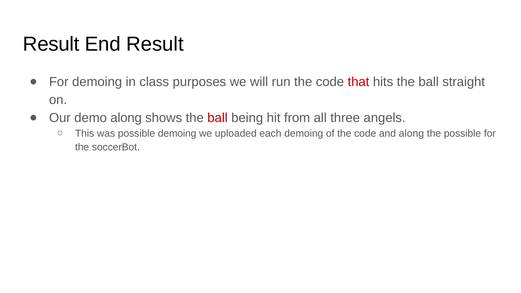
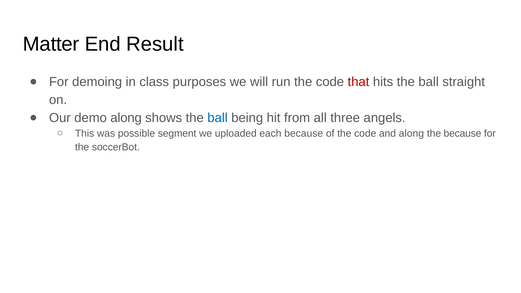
Result: Result -> Matter (51, 44)
ball colour: red -> blue (218, 118)
possible demoing: demoing -> segment (177, 133)
each demoing: demoing -> because (304, 133)
the possible: possible -> because (463, 133)
